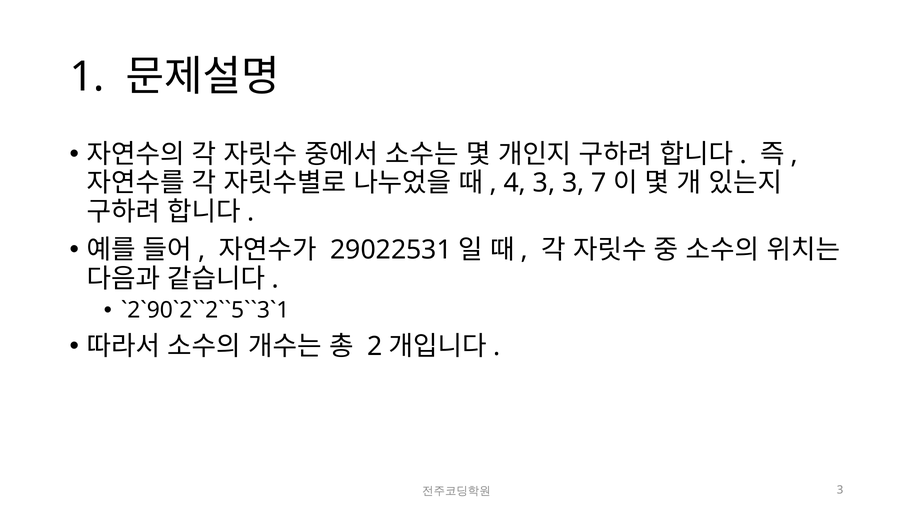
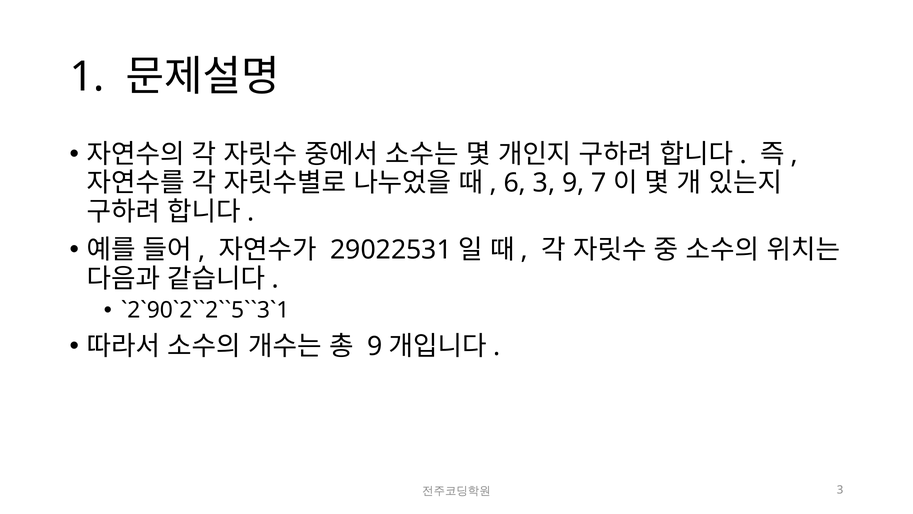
4: 4 -> 6 (515, 183)
3 3: 3 -> 9 (573, 183)
2: 2 -> 9 (375, 346)
